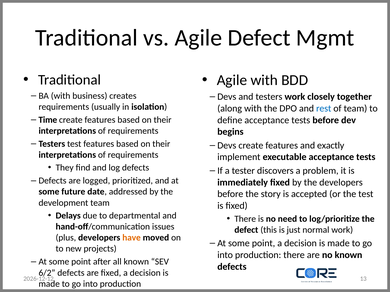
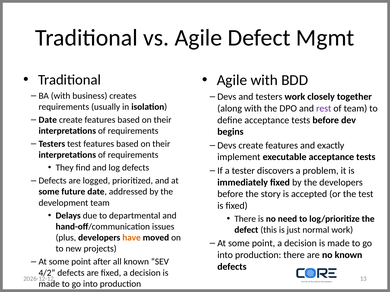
rest colour: blue -> purple (324, 109)
Time: Time -> Date (48, 120)
6/2: 6/2 -> 4/2 (47, 273)
